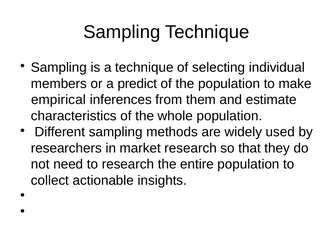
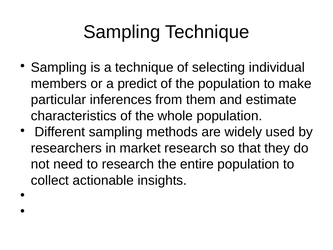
empirical: empirical -> particular (59, 100)
